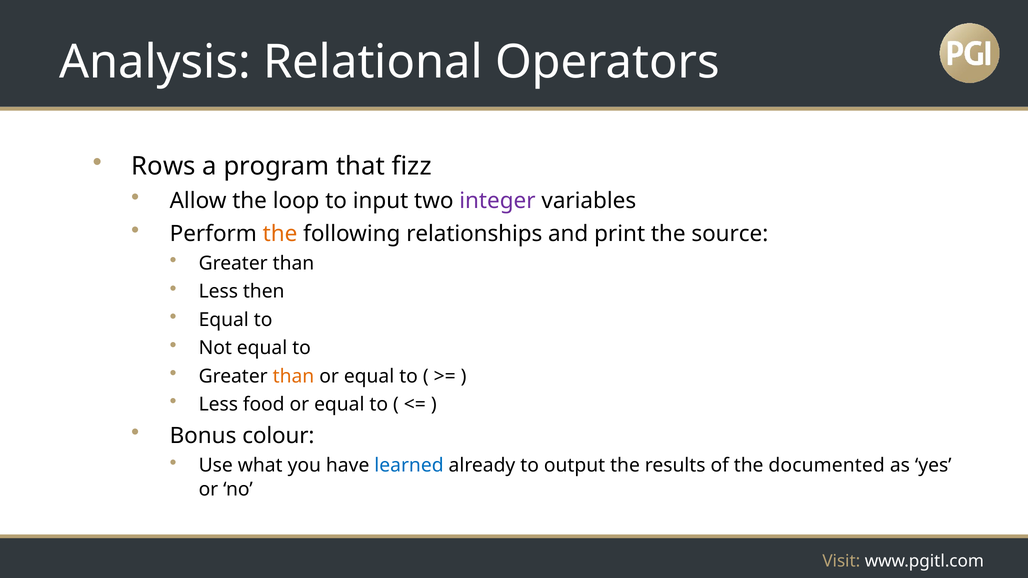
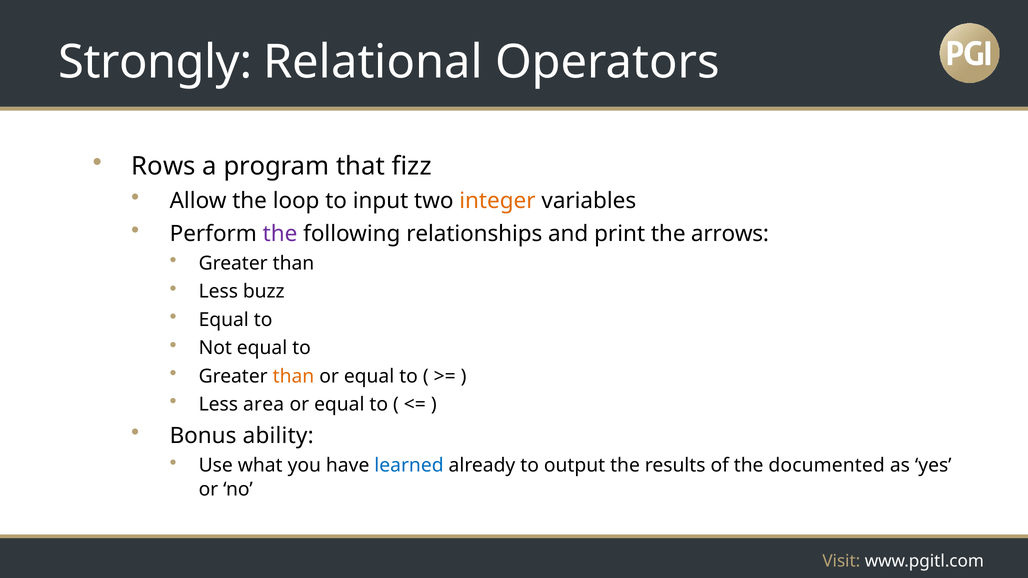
Analysis: Analysis -> Strongly (155, 62)
integer colour: purple -> orange (497, 201)
the colour: orange -> purple (280, 234)
source: source -> arrows (730, 234)
then: then -> buzz (264, 292)
food: food -> area (264, 405)
colour: colour -> ability (278, 436)
